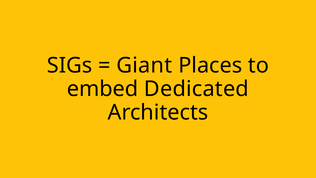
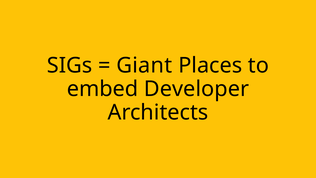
Dedicated: Dedicated -> Developer (196, 89)
